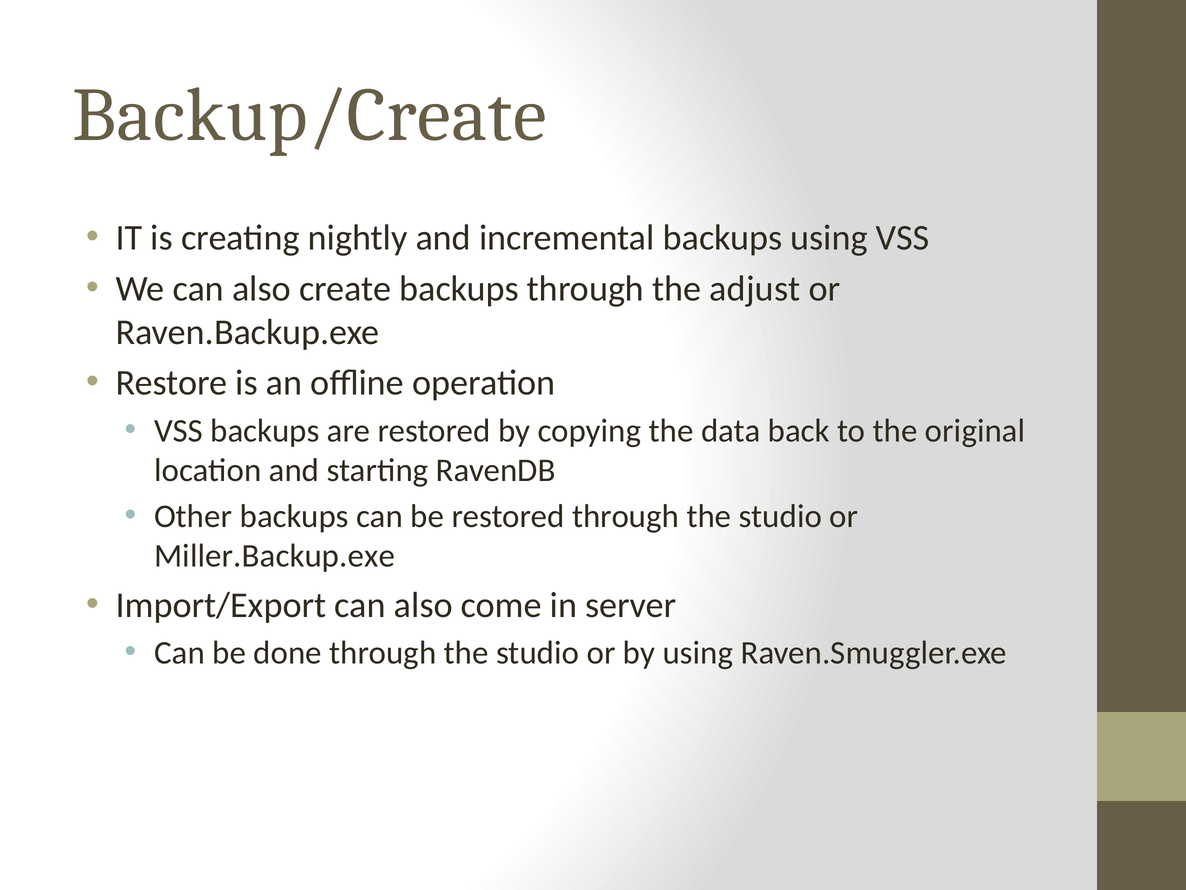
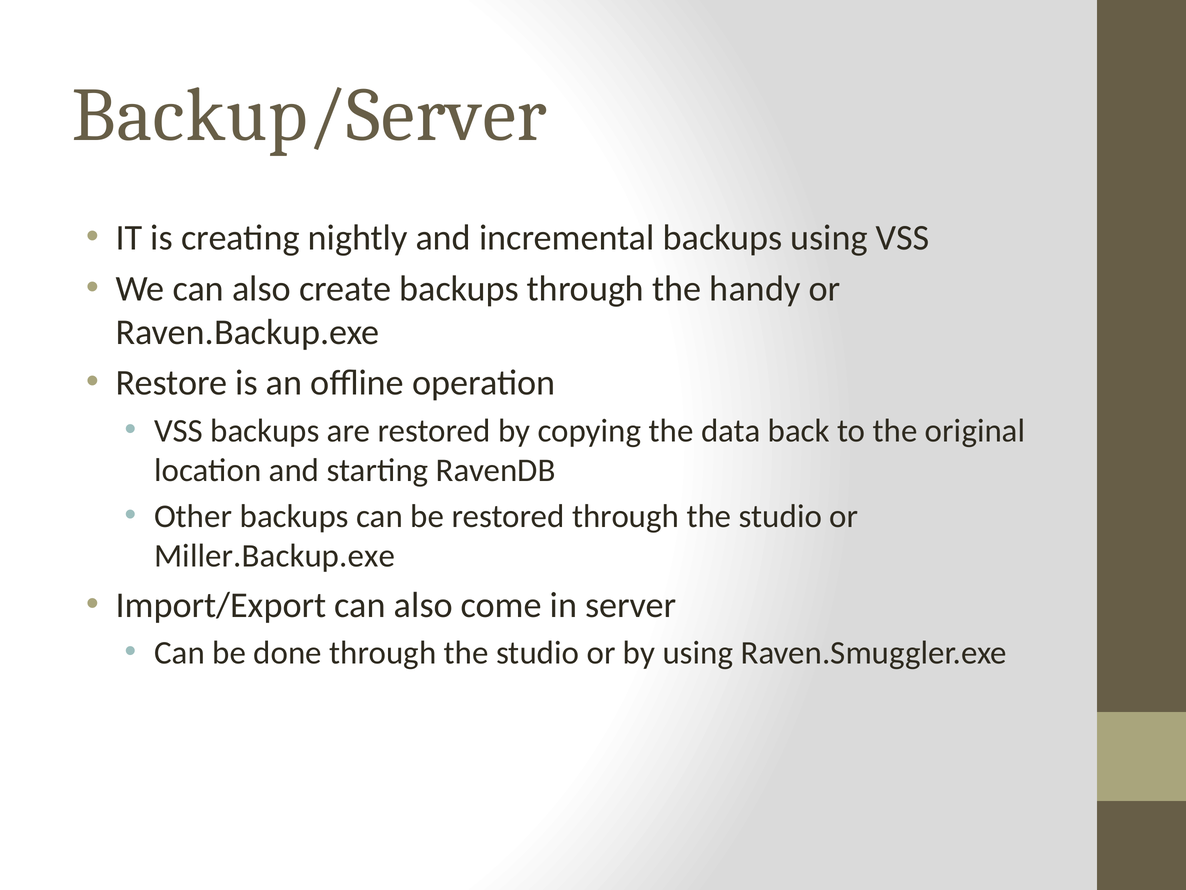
Backup/Create: Backup/Create -> Backup/Server (309, 115)
adjust: adjust -> handy (755, 288)
